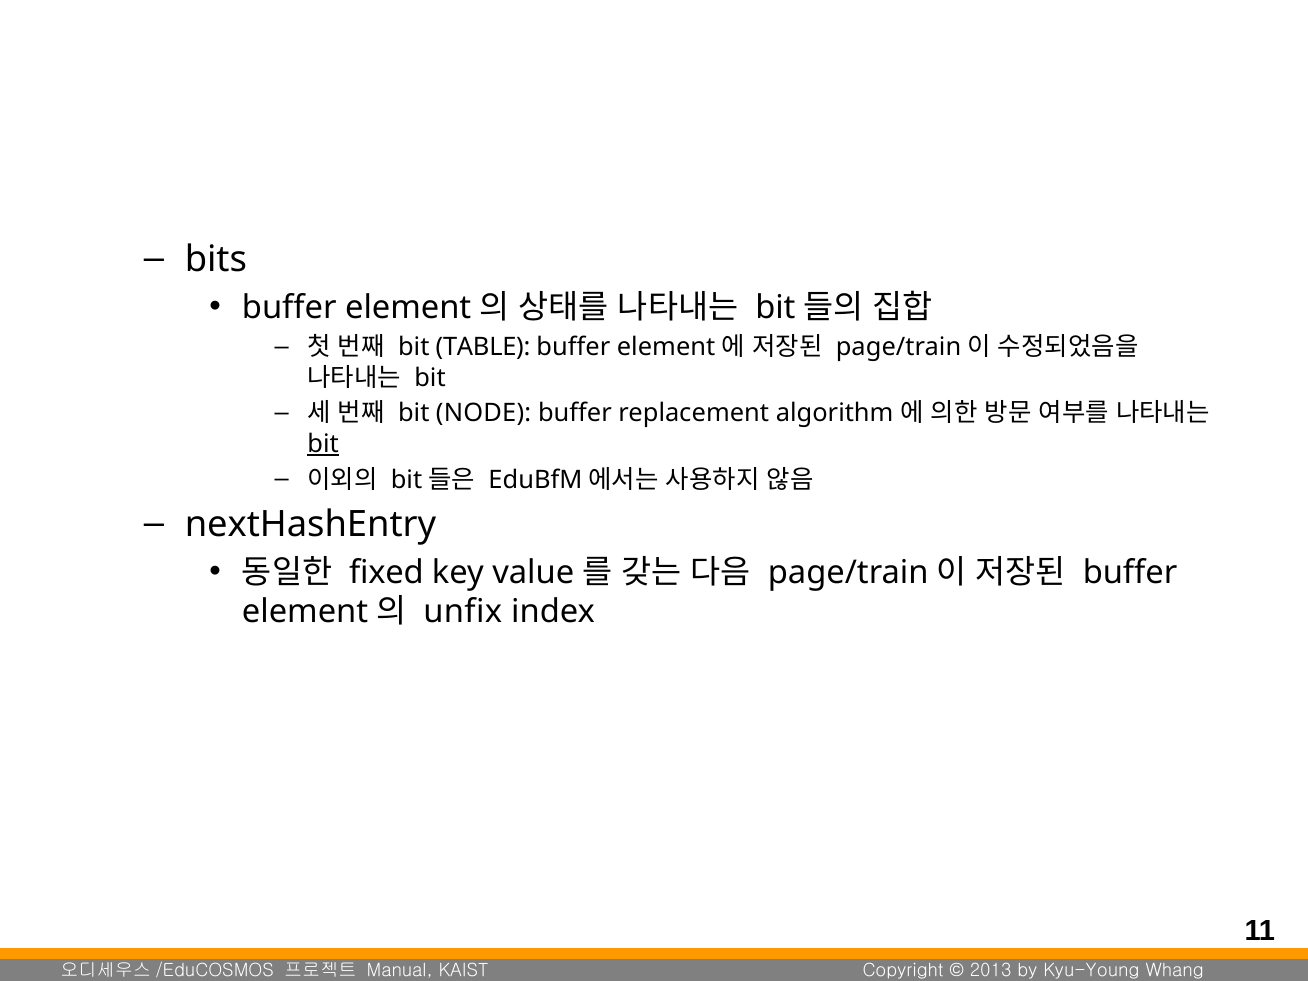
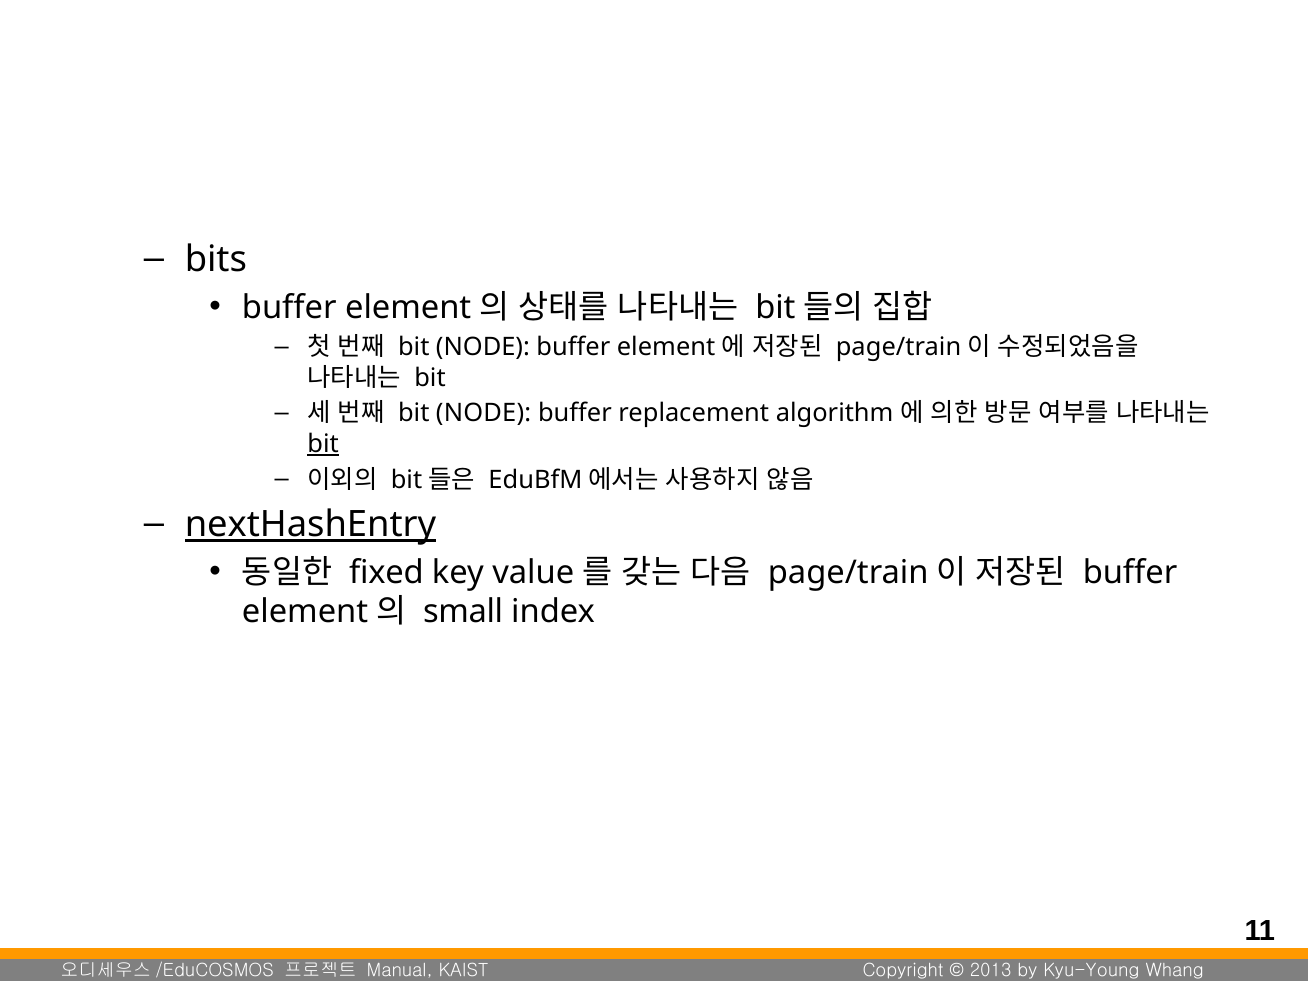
TABLE: TABLE -> NODE (483, 347)
nextHashEntry underline: none -> present (310, 525)
unfix: unfix -> small (463, 612)
